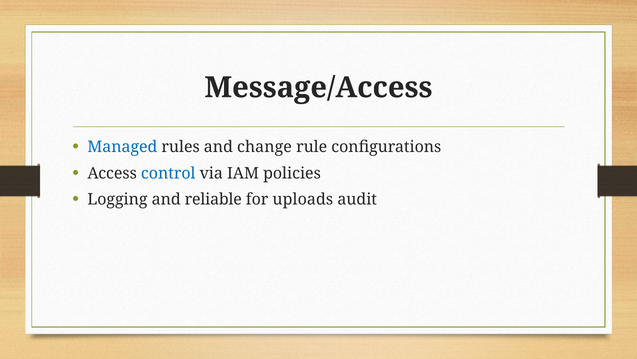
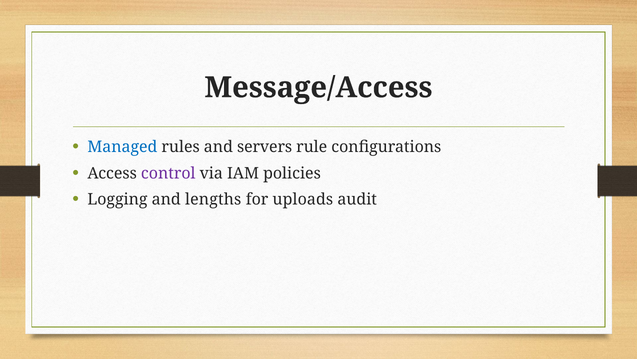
change: change -> servers (265, 147)
control colour: blue -> purple (168, 173)
reliable: reliable -> lengths (213, 199)
